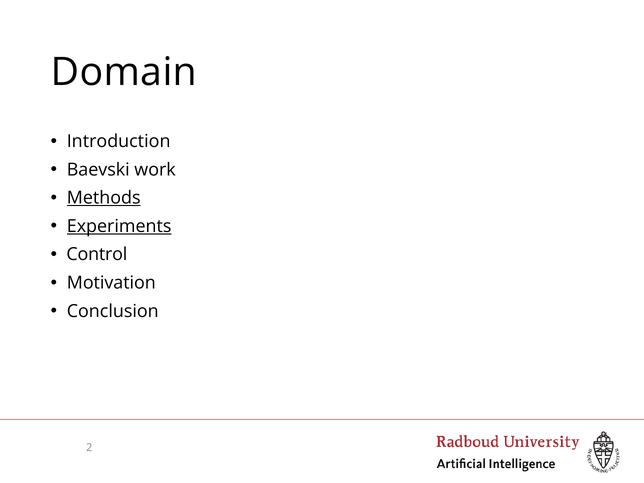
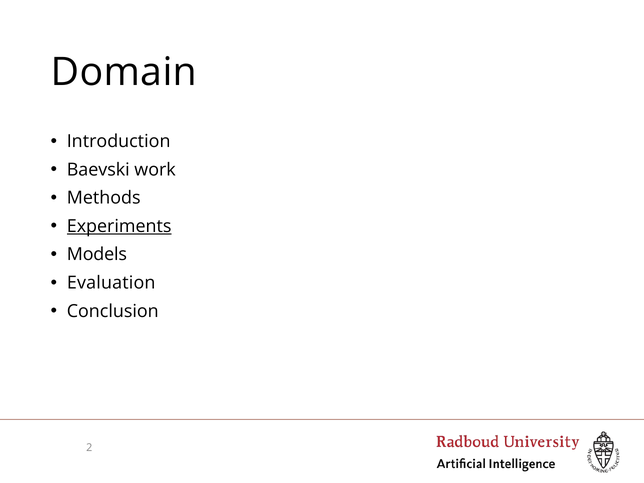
Methods underline: present -> none (104, 198)
Control: Control -> Models (97, 255)
Motivation: Motivation -> Evaluation (111, 283)
